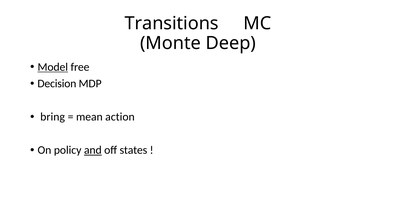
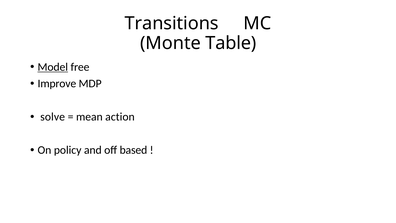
Deep: Deep -> Table (231, 43)
Decision: Decision -> Improve (57, 84)
bring: bring -> solve (53, 117)
and underline: present -> none (93, 150)
states: states -> based (133, 150)
